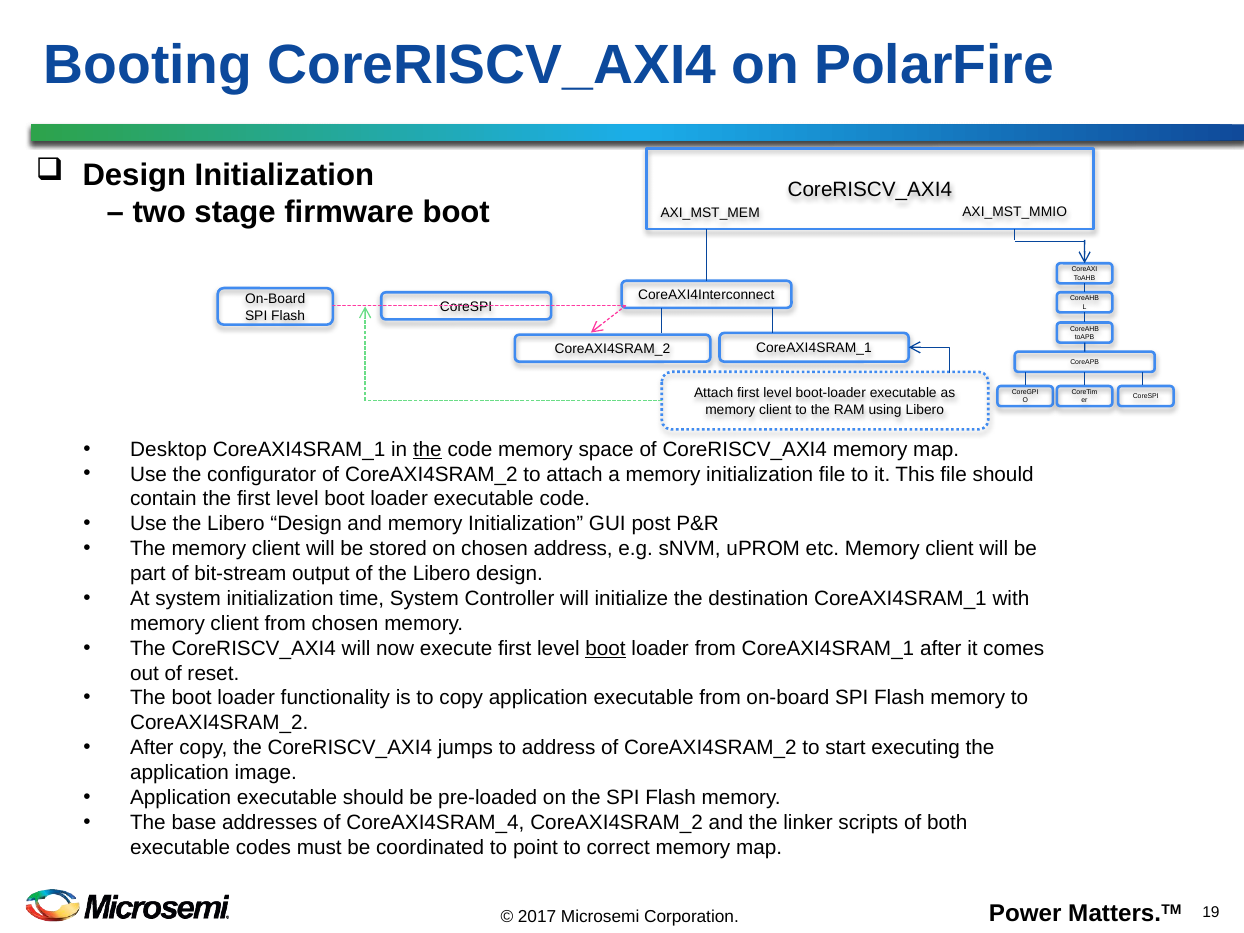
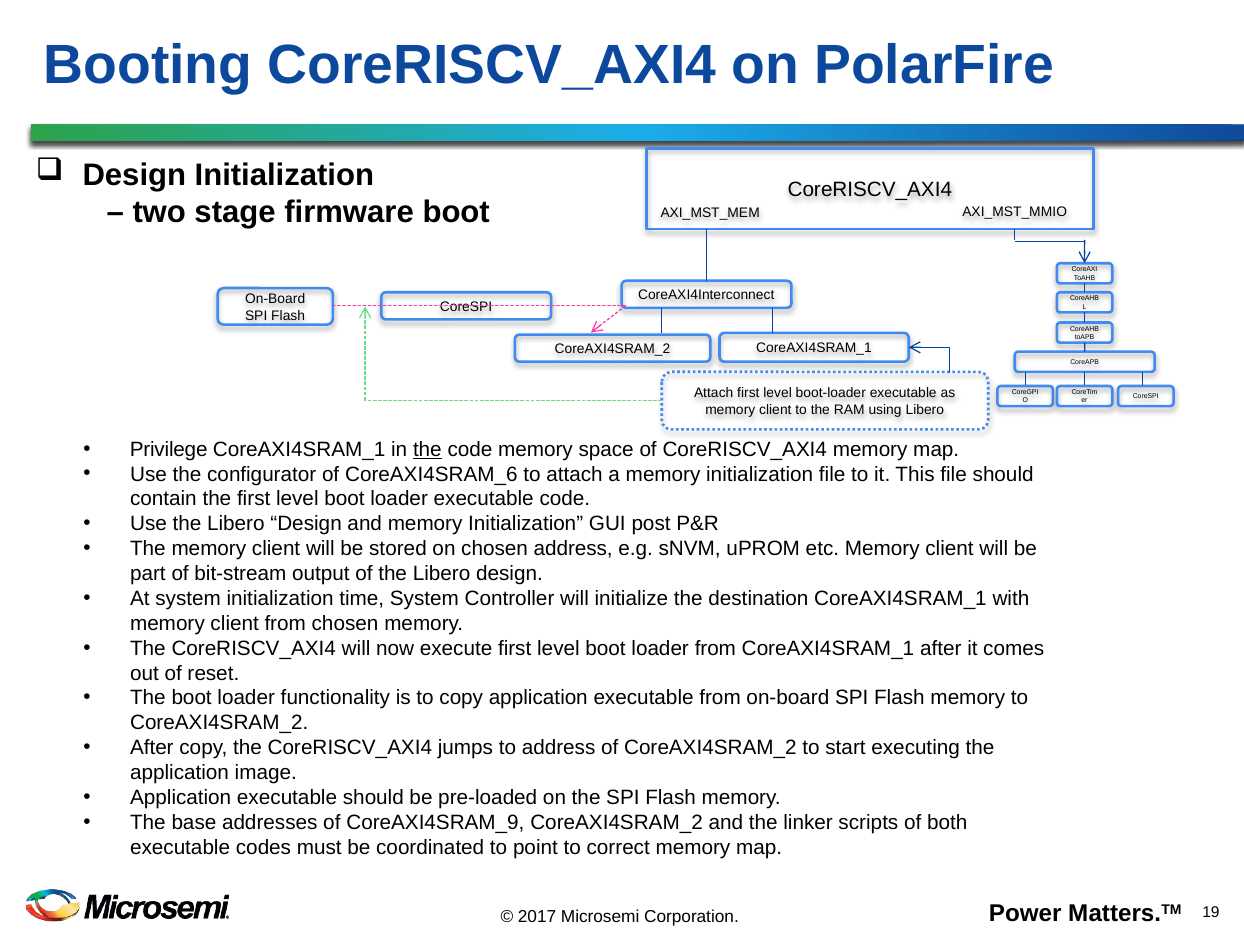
Desktop: Desktop -> Privilege (169, 449)
configurator of CoreAXI4SRAM_2: CoreAXI4SRAM_2 -> CoreAXI4SRAM_6 (431, 474)
boot underline: present -> none (605, 648)
CoreAXI4SRAM_4: CoreAXI4SRAM_4 -> CoreAXI4SRAM_9 (435, 823)
